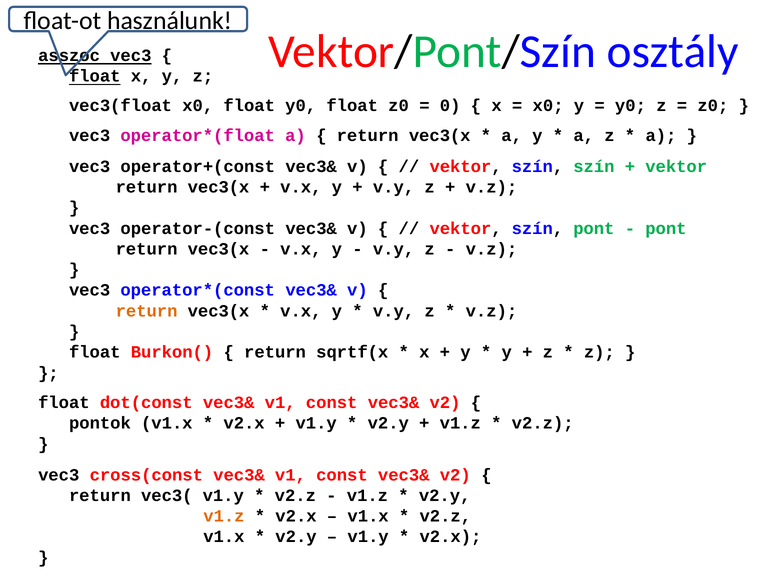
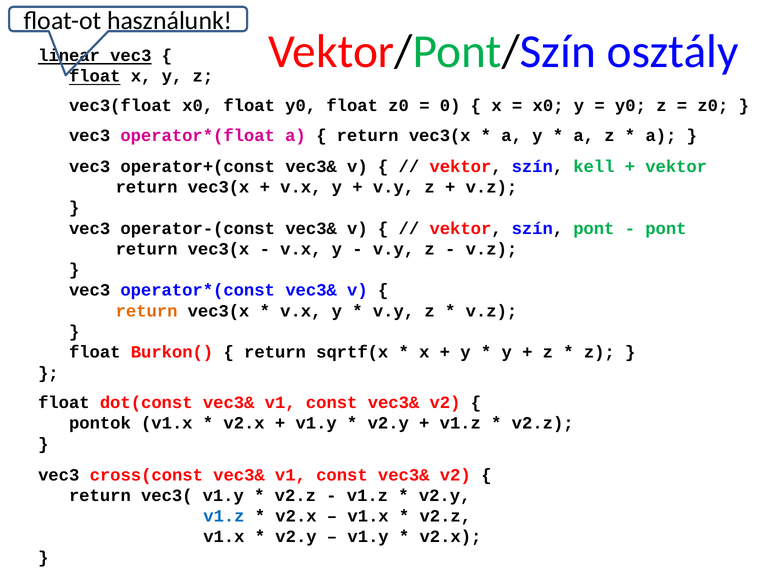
asszoc: asszoc -> linear (69, 55)
szín szín: szín -> kell (594, 166)
v1.z colour: orange -> blue (224, 516)
